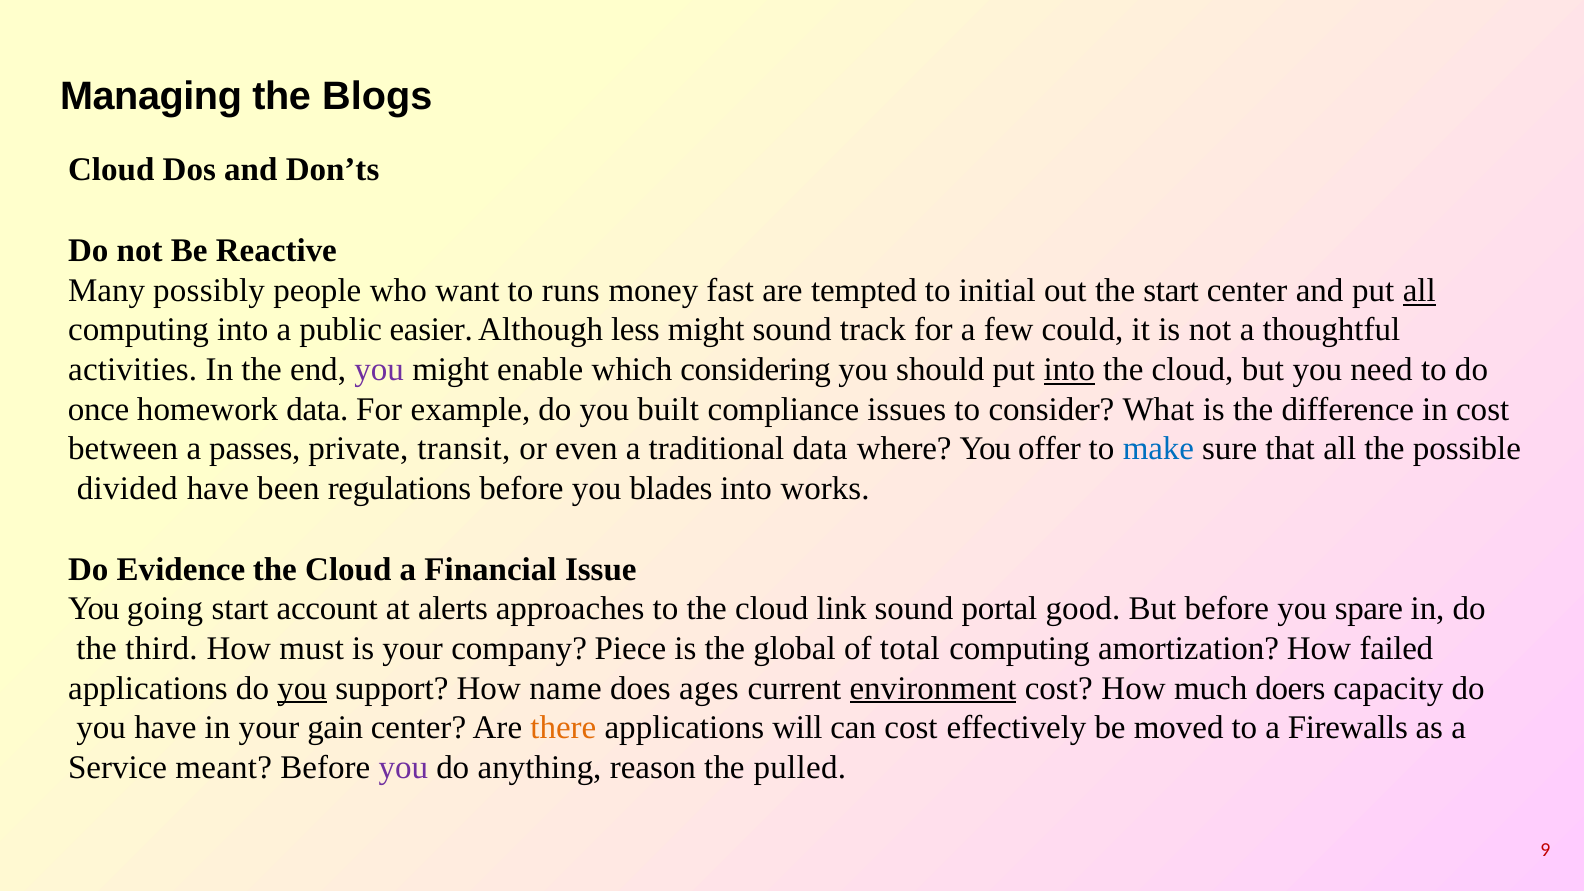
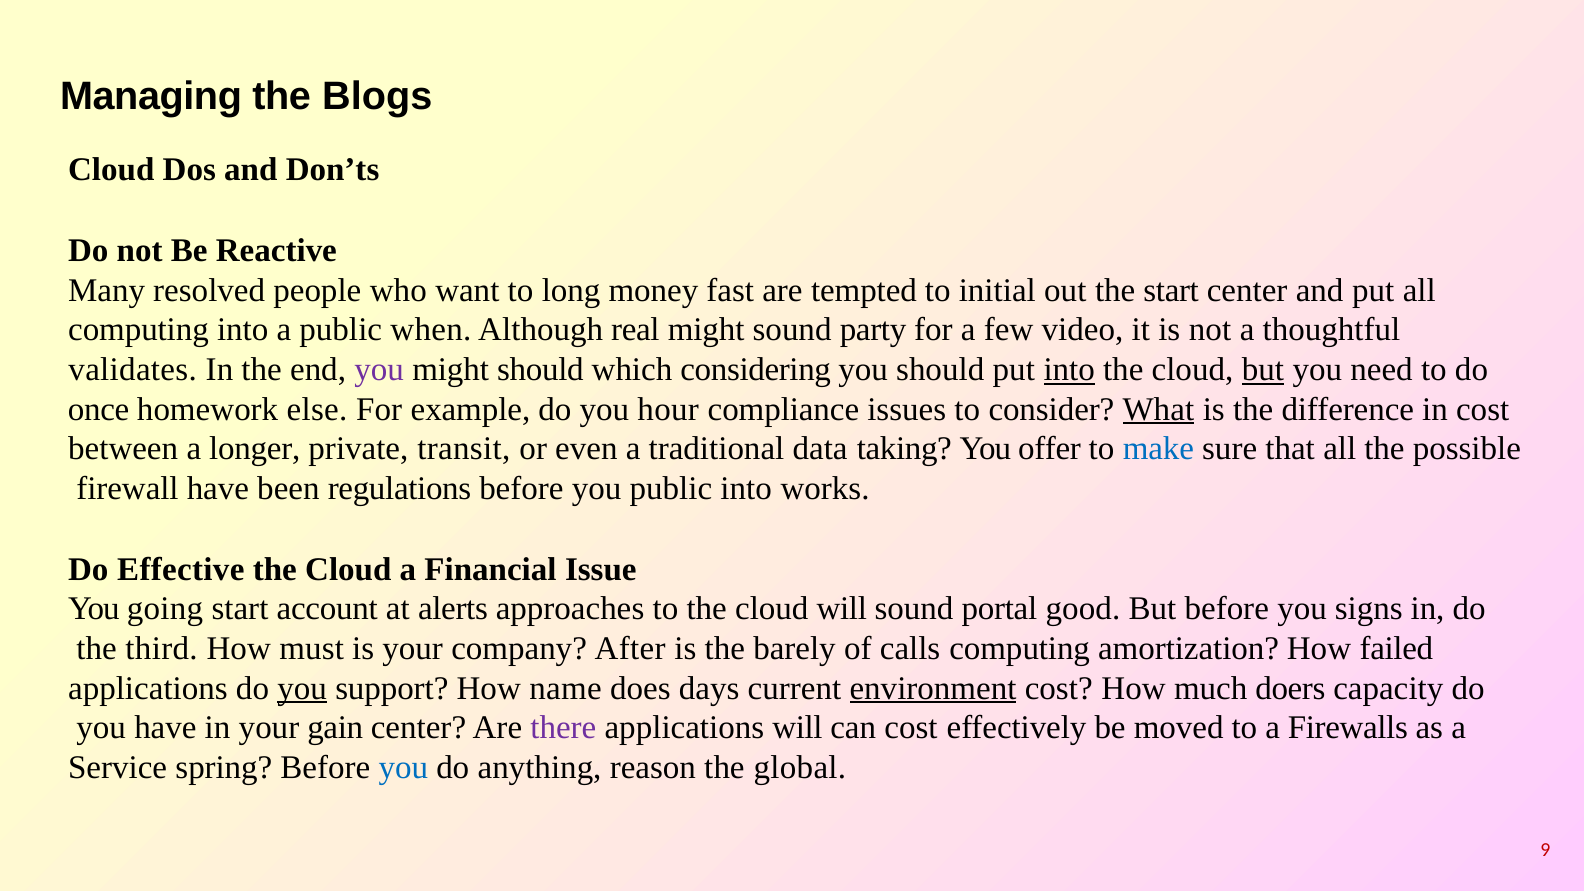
possibly: possibly -> resolved (209, 290)
runs: runs -> long (571, 290)
all underline: present -> none (1419, 290)
easier: easier -> when (431, 330)
less: less -> real (635, 330)
track: track -> party (873, 330)
could: could -> video (1083, 330)
activities: activities -> validates (133, 370)
might enable: enable -> should (540, 370)
but underline: none -> present (1263, 370)
homework data: data -> else (317, 409)
built: built -> hour (668, 409)
What underline: none -> present (1158, 409)
passes: passes -> longer (255, 449)
where: where -> taking (904, 449)
divided: divided -> firewall (127, 488)
you blades: blades -> public (671, 488)
Evidence: Evidence -> Effective (181, 569)
cloud link: link -> will (842, 609)
spare: spare -> signs (1369, 609)
Piece: Piece -> After (630, 649)
global: global -> barely (794, 649)
total: total -> calls (910, 649)
ages: ages -> days (709, 688)
there colour: orange -> purple (563, 728)
meant: meant -> spring (224, 767)
you colour: purple -> blue (403, 767)
pulled: pulled -> global (800, 767)
